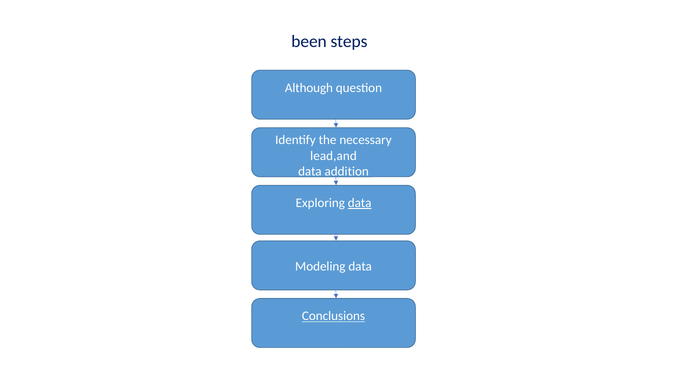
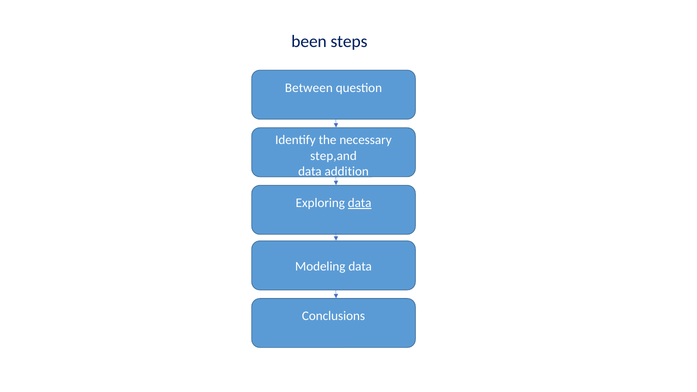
Although: Although -> Between (309, 88)
lead,and: lead,and -> step,and (333, 156)
Conclusions underline: present -> none (333, 316)
